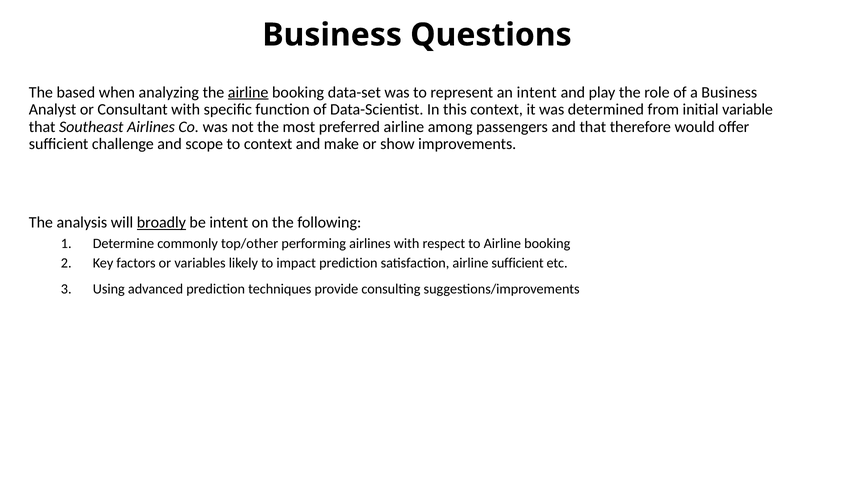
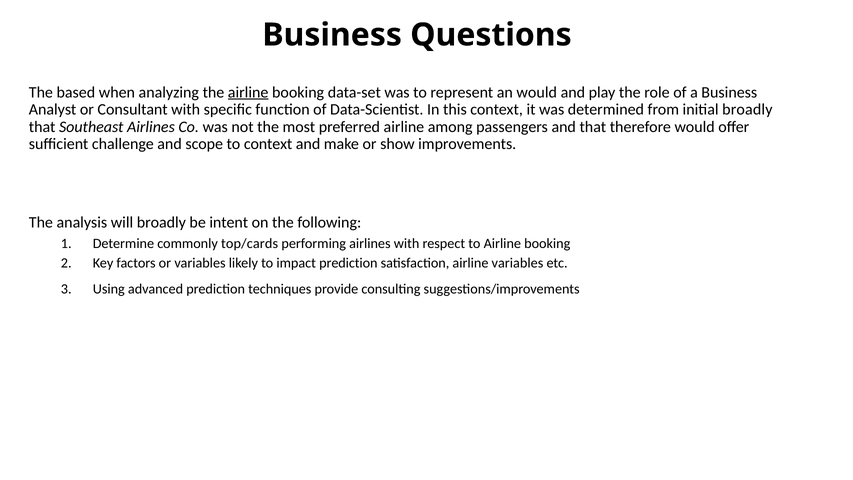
an intent: intent -> would (537, 92)
initial variable: variable -> broadly (747, 110)
broadly underline: present -> none (161, 223)
top/other: top/other -> top/cards (250, 243)
airline sufficient: sufficient -> variables (517, 263)
